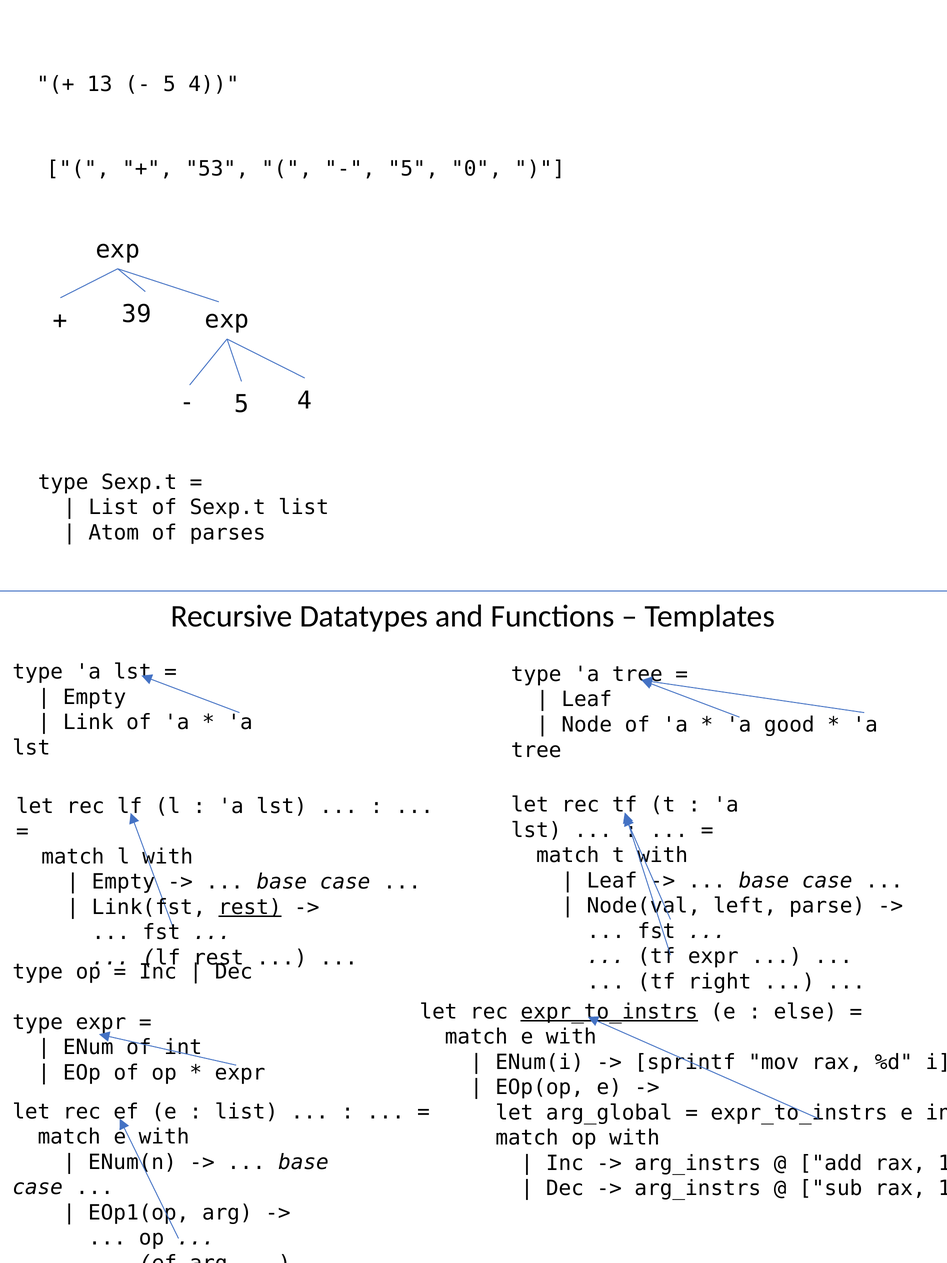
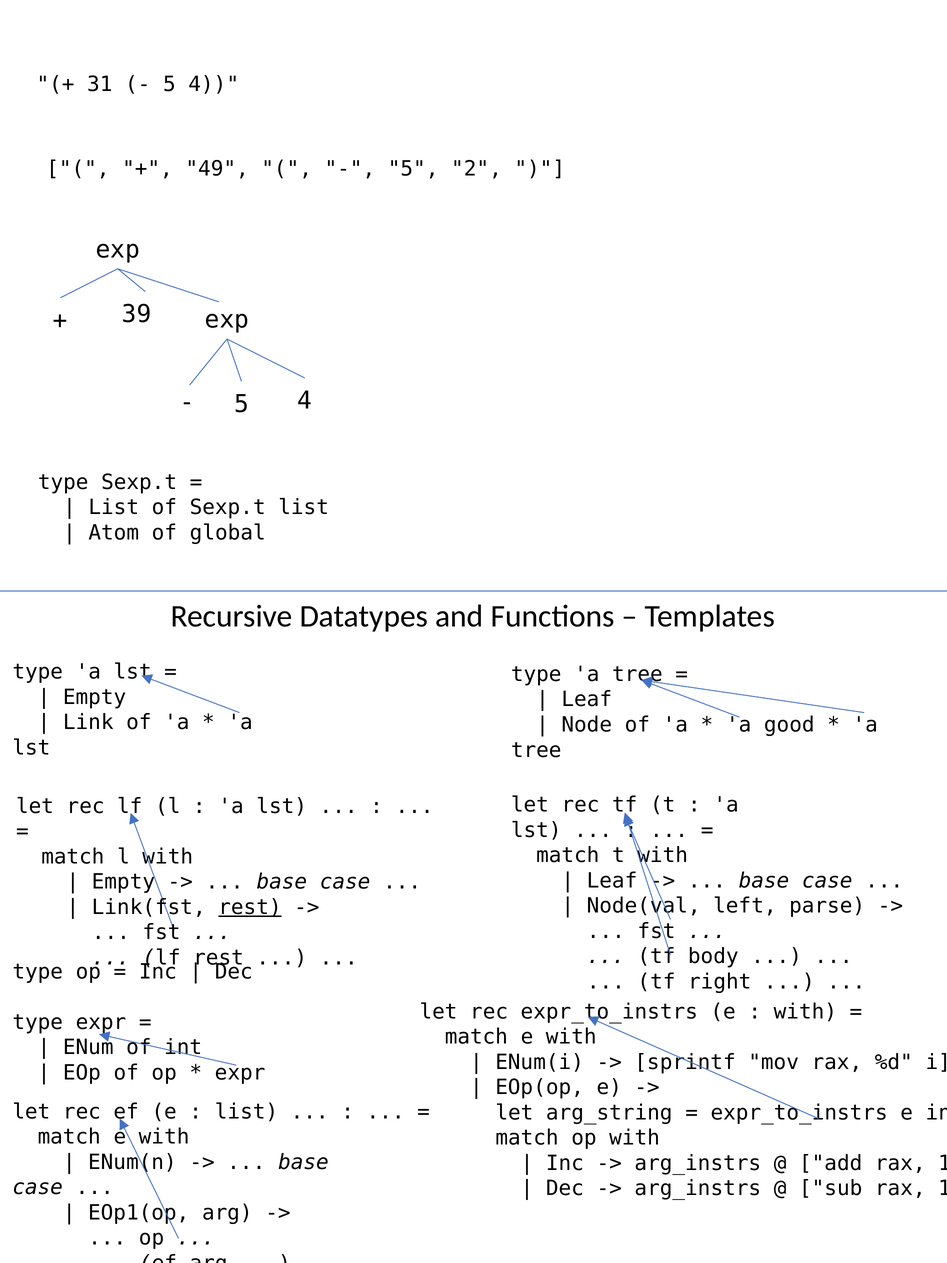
13: 13 -> 31 (100, 84)
53: 53 -> 49 (217, 169)
0: 0 -> 2 (476, 169)
parses: parses -> global (228, 533)
tf expr: expr -> body (713, 956)
expr_to_instrs underline: present -> none (609, 1011)
else: else -> with (805, 1011)
arg_global: arg_global -> arg_string (609, 1112)
